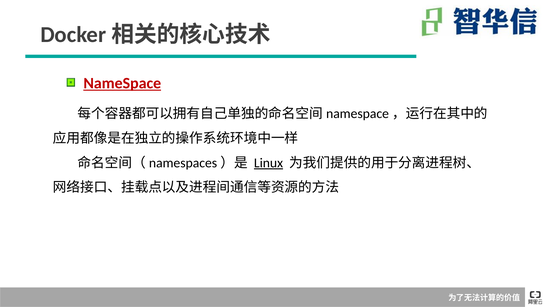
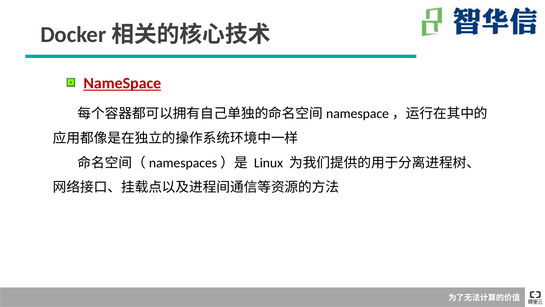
Linux underline: present -> none (268, 163)
